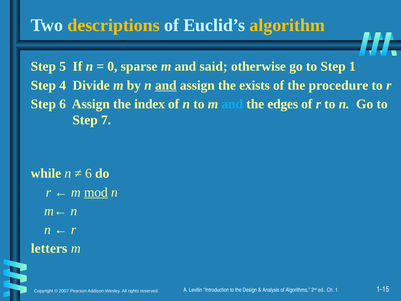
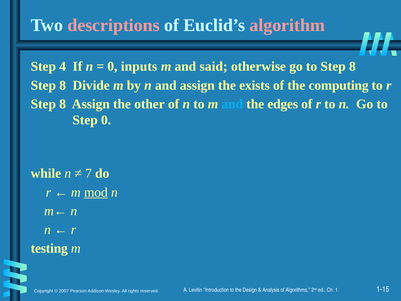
descriptions colour: yellow -> pink (114, 25)
algorithm colour: yellow -> pink (287, 25)
5: 5 -> 4 (63, 67)
sparse: sparse -> inputs (139, 67)
to Step 1: 1 -> 8 (352, 67)
4: 4 -> 8 (63, 85)
and underline: present -> none (166, 85)
procedure: procedure -> computing (339, 85)
6: 6 -> 8 (63, 104)
index: index -> other (149, 104)
Step 7: 7 -> 0 (106, 120)
6: 6 -> 7 (88, 173)
letters: letters -> testing (49, 248)
